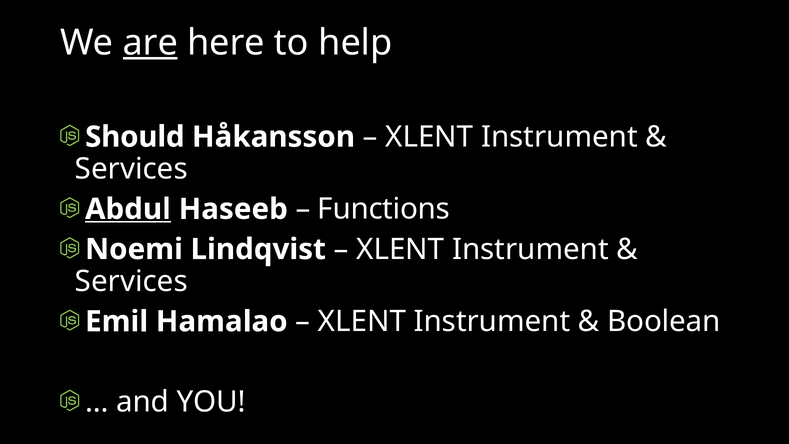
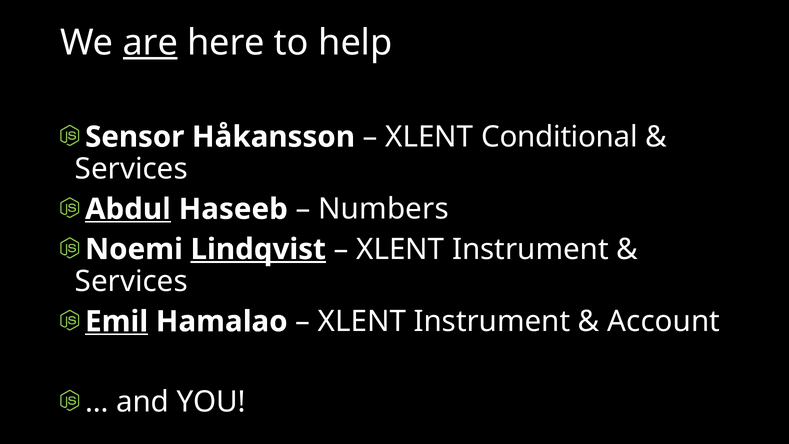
Should: Should -> Sensor (135, 137)
Instrument: Instrument -> Conditional (560, 137)
Functions: Functions -> Numbers (383, 209)
Lindqvist underline: none -> present (258, 249)
Emil underline: none -> present (117, 321)
Boolean: Boolean -> Account (664, 321)
